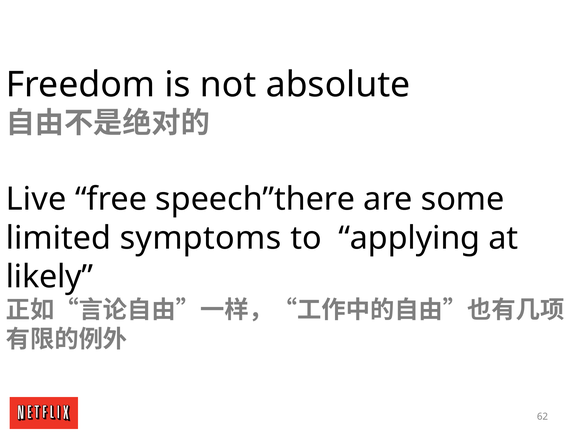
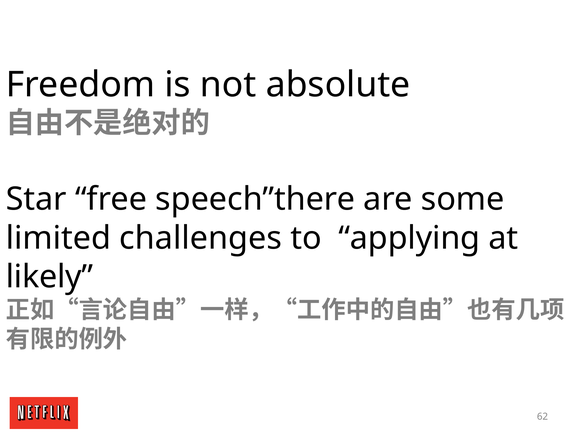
Live: Live -> Star (36, 199)
symptoms: symptoms -> challenges (201, 238)
